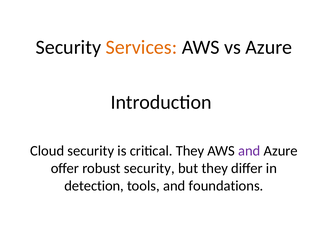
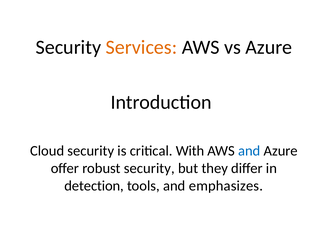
critical They: They -> With (190, 151)
and colour: purple -> blue (249, 151)
foundations: foundations -> emphasizes (226, 186)
